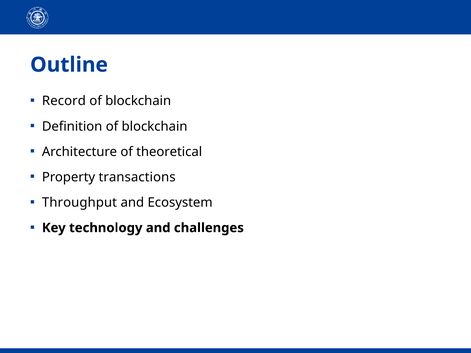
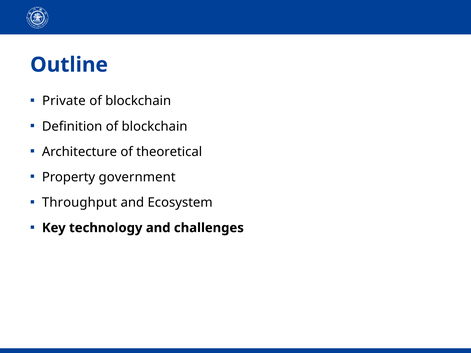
Record: Record -> Private (64, 101)
transactions: transactions -> government (137, 177)
